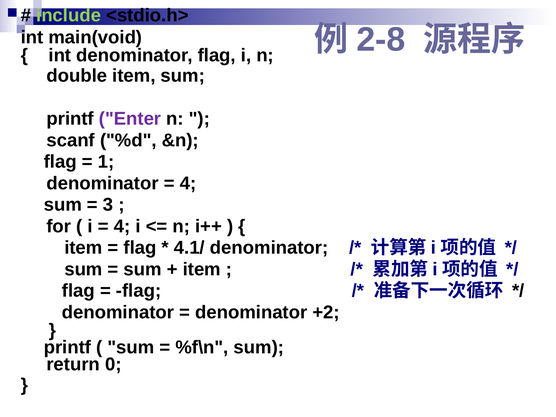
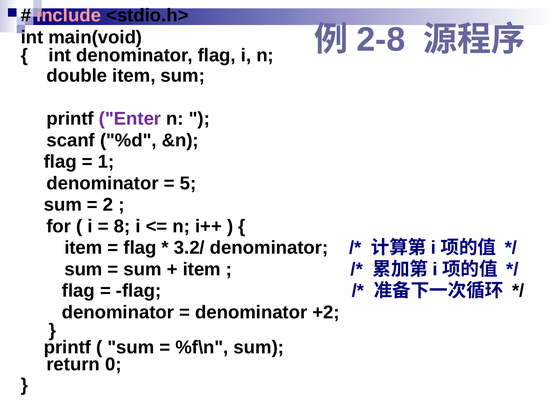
include colour: light green -> pink (69, 15)
4: 4 -> 5 (188, 183)
3: 3 -> 2 (108, 205)
4: 4 -> 8 (122, 226)
4.1/: 4.1/ -> 3.2/ (189, 248)
